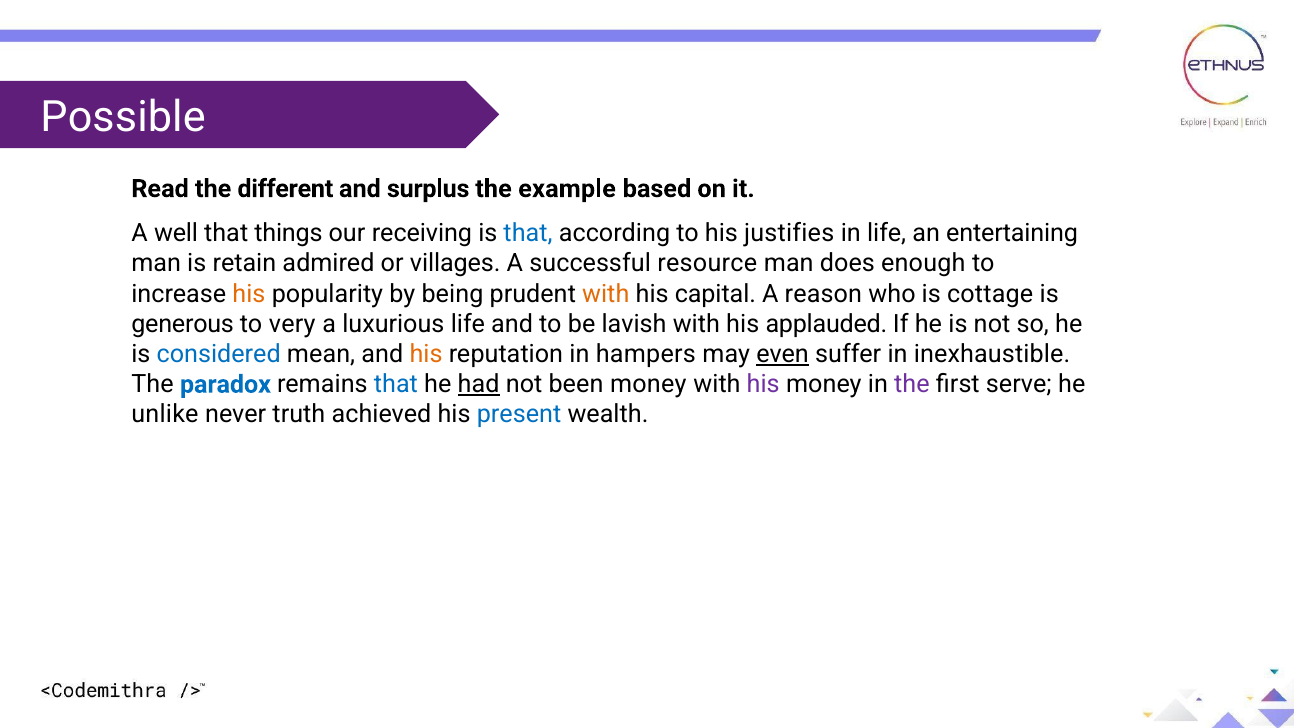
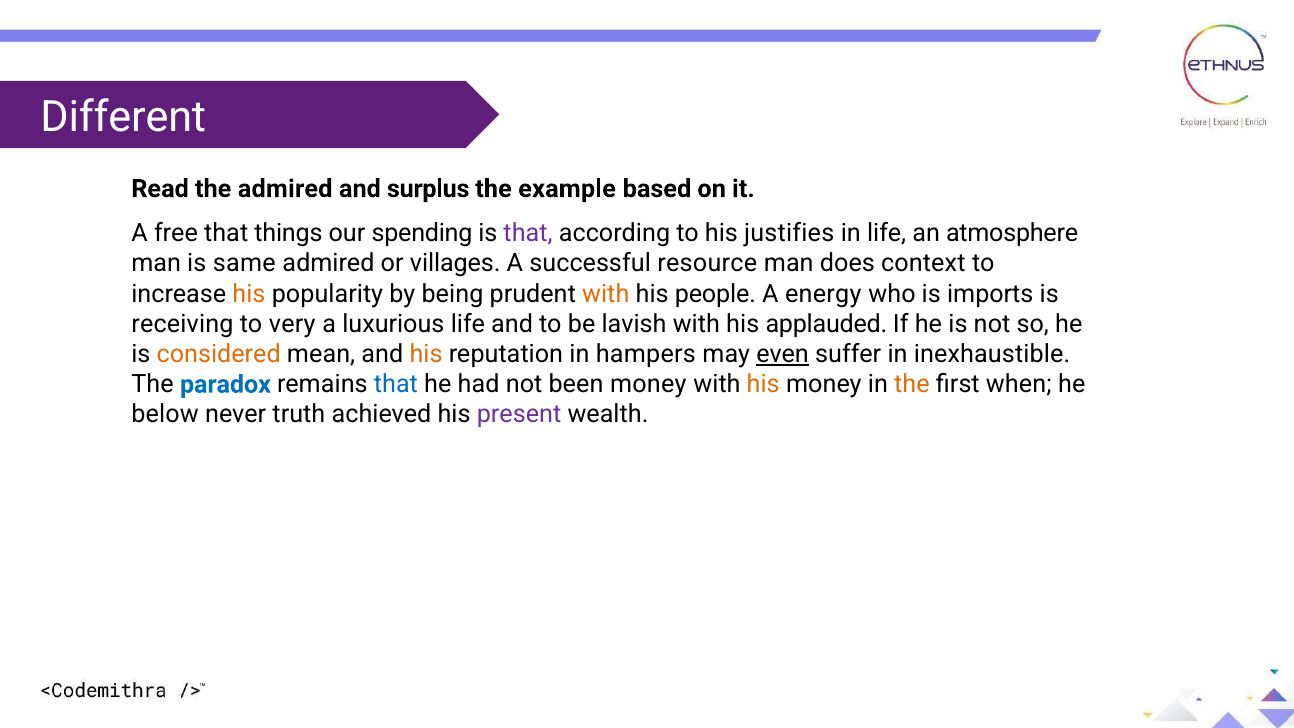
Possible: Possible -> Different (123, 117)
the different: different -> admired (285, 189)
well: well -> free (176, 233)
receiving: receiving -> spending (422, 233)
that colour: blue -> purple (528, 233)
entertaining: entertaining -> atmosphere (1012, 233)
retain: retain -> same (244, 263)
enough: enough -> context (923, 263)
capital: capital -> people (715, 294)
reason: reason -> energy (823, 294)
cottage: cottage -> imports (990, 294)
generous: generous -> receiving (182, 324)
considered colour: blue -> orange (219, 354)
had underline: present -> none (479, 384)
his colour: purple -> orange (763, 384)
the colour: purple -> orange (912, 384)
serve: serve -> when (1019, 384)
unlike: unlike -> below (165, 415)
present colour: blue -> purple (519, 415)
